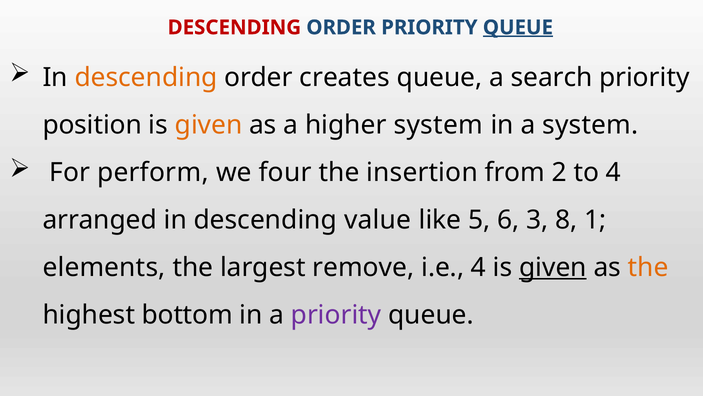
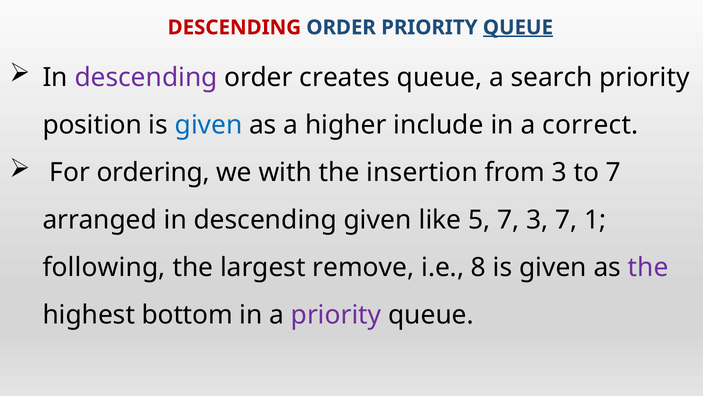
descending colour: orange -> purple (146, 77)
given colour: orange -> blue (209, 125)
higher system: system -> include (438, 125)
a system: system -> correct (590, 125)
perform: perform -> ordering (153, 172)
four: four -> with (285, 172)
from 2: 2 -> 3 (559, 172)
to 4: 4 -> 7 (614, 172)
descending value: value -> given (378, 220)
5 6: 6 -> 7 (508, 220)
3 8: 8 -> 7 (566, 220)
elements: elements -> following (104, 267)
i.e 4: 4 -> 8 (479, 267)
given underline: present -> none (553, 267)
the colour: orange -> purple (648, 267)
